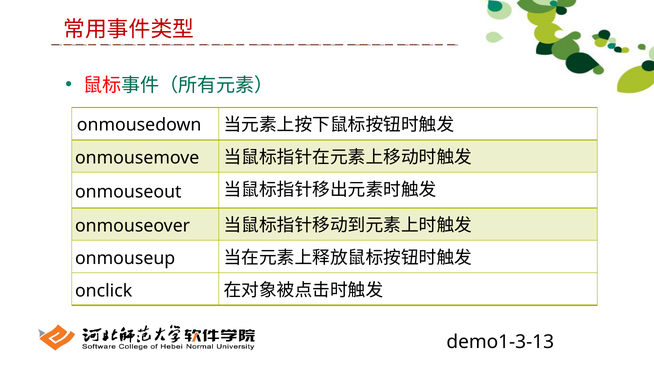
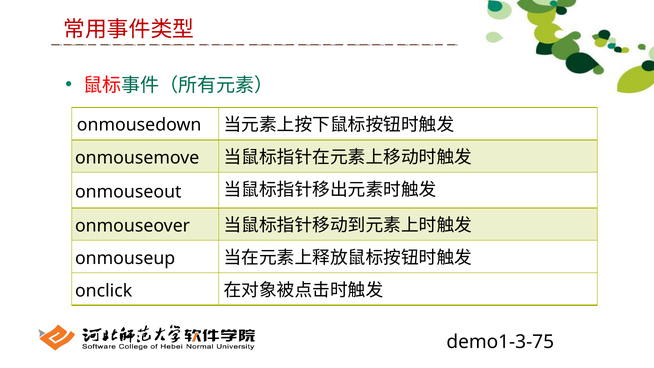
demo1-3-13: demo1-3-13 -> demo1-3-75 (500, 342)
